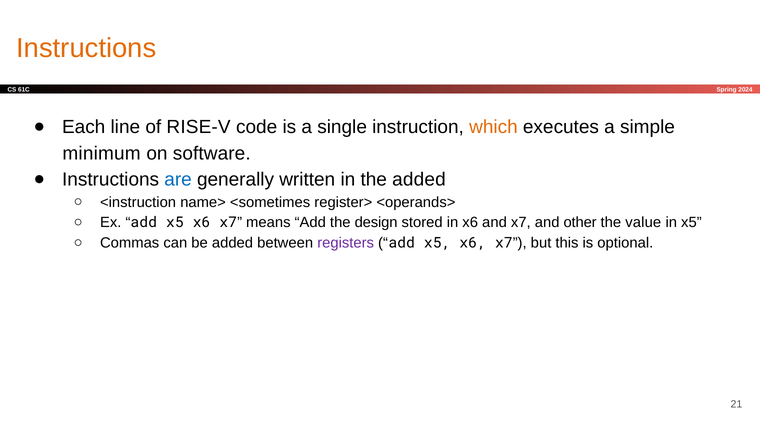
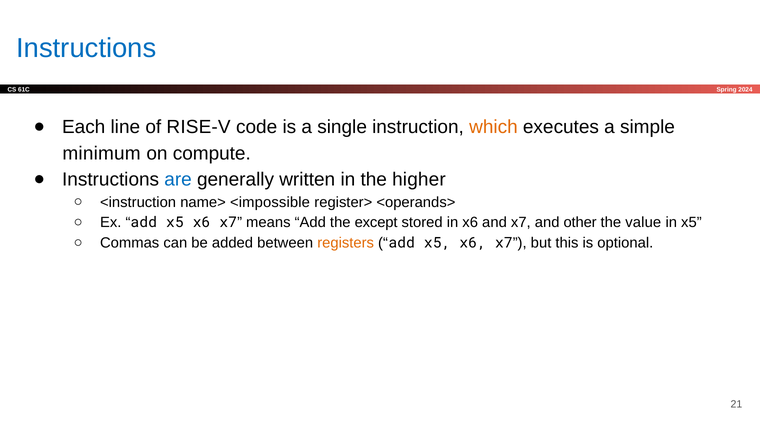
Instructions colour: orange -> blue (86, 48)
software: software -> compute (212, 154)
the added: added -> higher (419, 180)
<sometimes: <sometimes -> <impossible (270, 202)
design: design -> except (376, 223)
registers colour: purple -> orange (346, 243)
